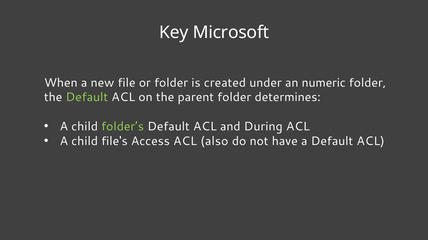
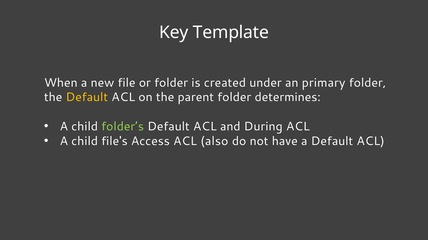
Microsoft: Microsoft -> Template (231, 33)
numeric: numeric -> primary (324, 83)
Default colour: light green -> yellow (87, 98)
